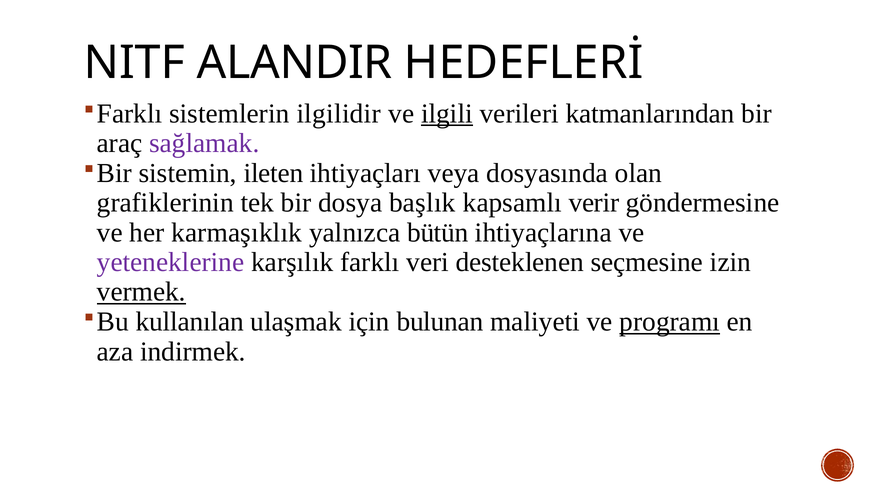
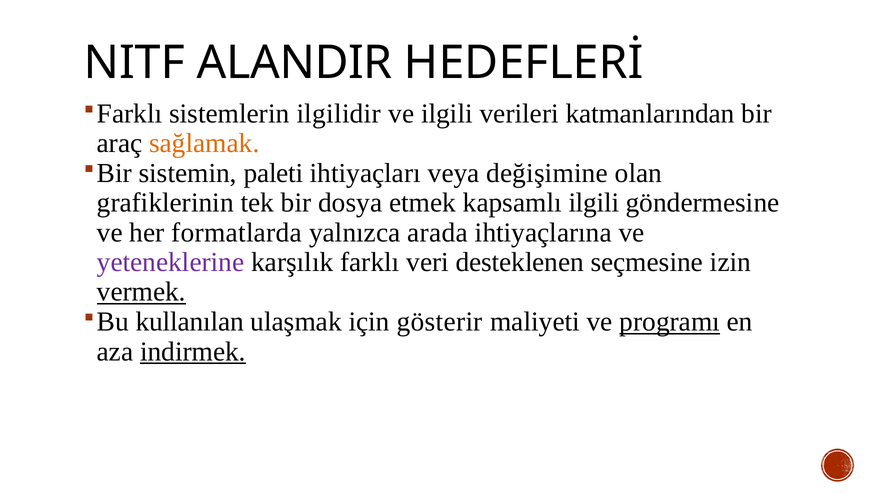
ilgili underline: present -> none (447, 114)
sağlamak colour: purple -> orange (204, 143)
ileten: ileten -> paleti (273, 173)
dosyasında: dosyasında -> değişimine (547, 173)
başlık: başlık -> etmek (422, 203)
kapsamlı verir: verir -> ilgili (594, 203)
karmaşıklık: karmaşıklık -> formatlarda (237, 232)
bütün: bütün -> arada (437, 232)
bulunan: bulunan -> gösterir (440, 322)
indirmek underline: none -> present (193, 351)
